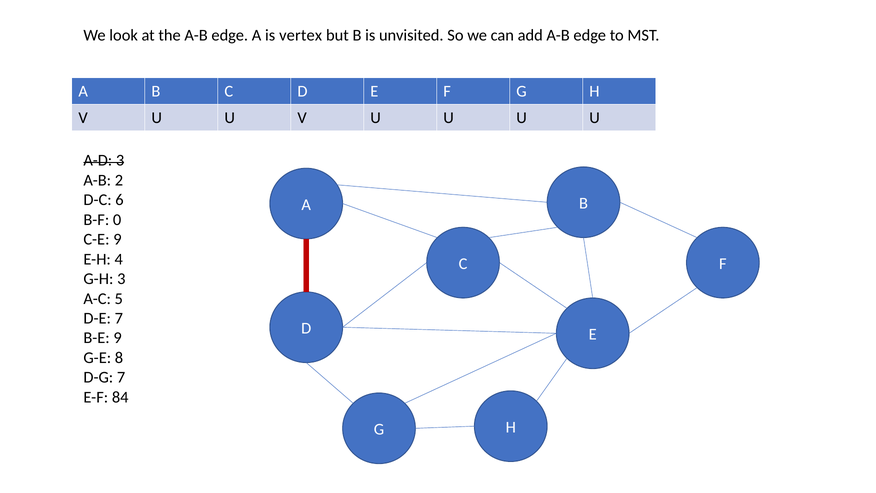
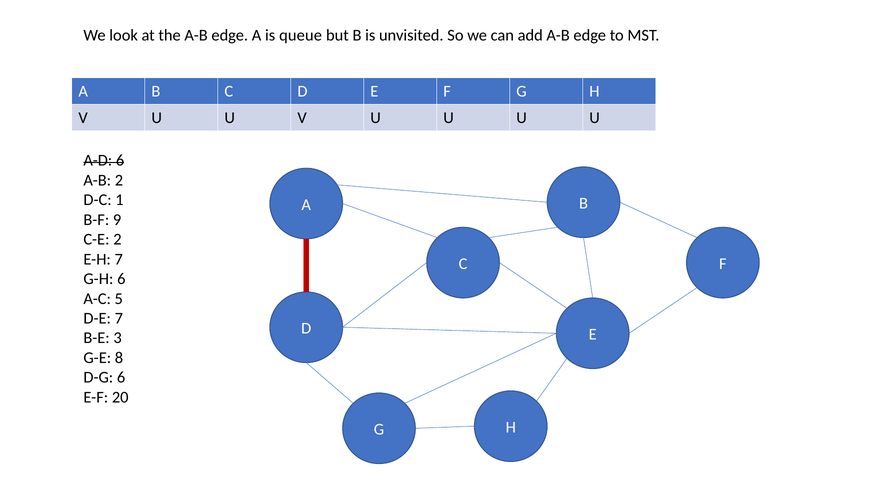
vertex: vertex -> queue (301, 35)
A-D 3: 3 -> 6 (120, 160)
6: 6 -> 1 (120, 200)
0: 0 -> 9 (117, 220)
C-E 9: 9 -> 2 (117, 239)
E-H 4: 4 -> 7 (119, 259)
G-H 3: 3 -> 6 (121, 279)
B-E 9: 9 -> 3 (118, 338)
D-G 7: 7 -> 6 (121, 377)
84: 84 -> 20 (120, 397)
